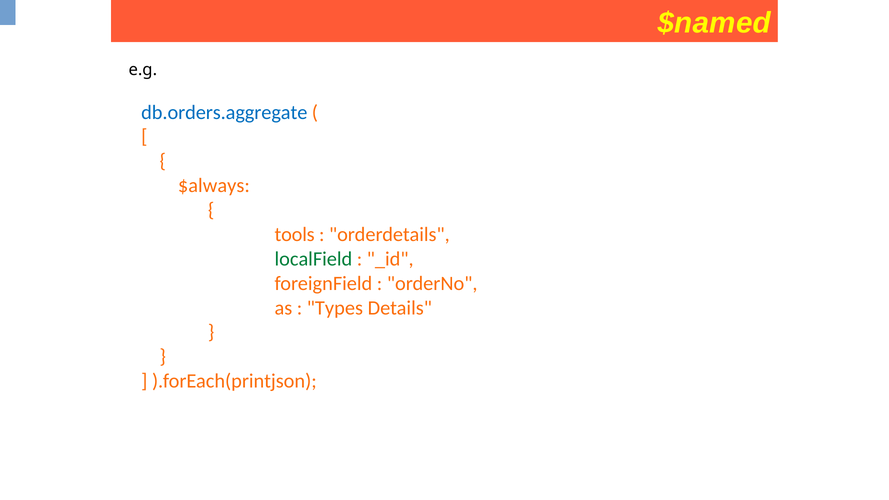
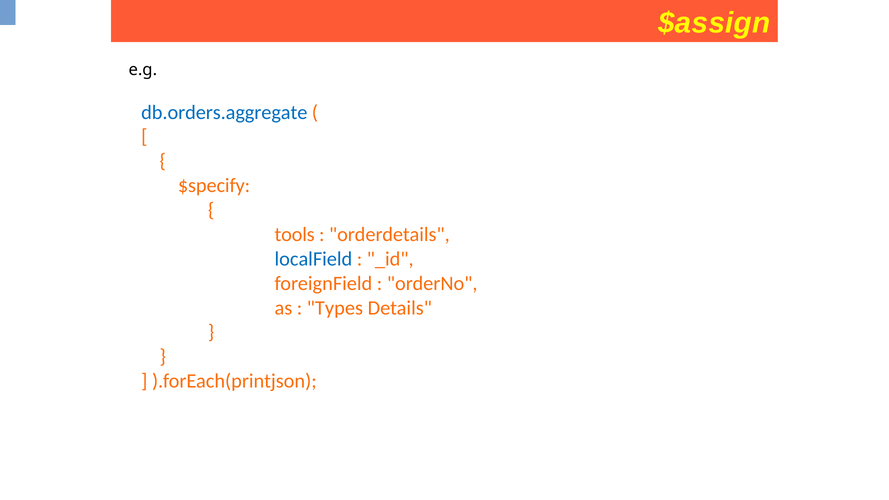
$named: $named -> $assign (714, 23)
$always: $always -> $specify (214, 186)
localField colour: green -> blue (313, 259)
